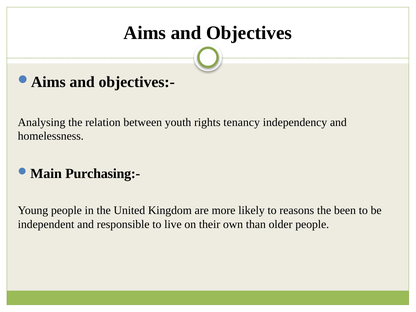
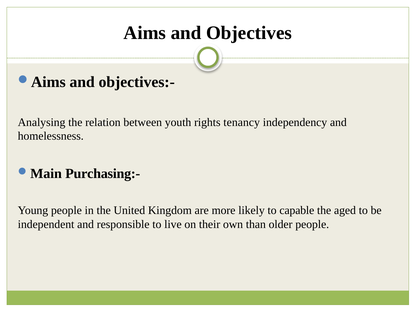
reasons: reasons -> capable (297, 211)
been: been -> aged (345, 211)
